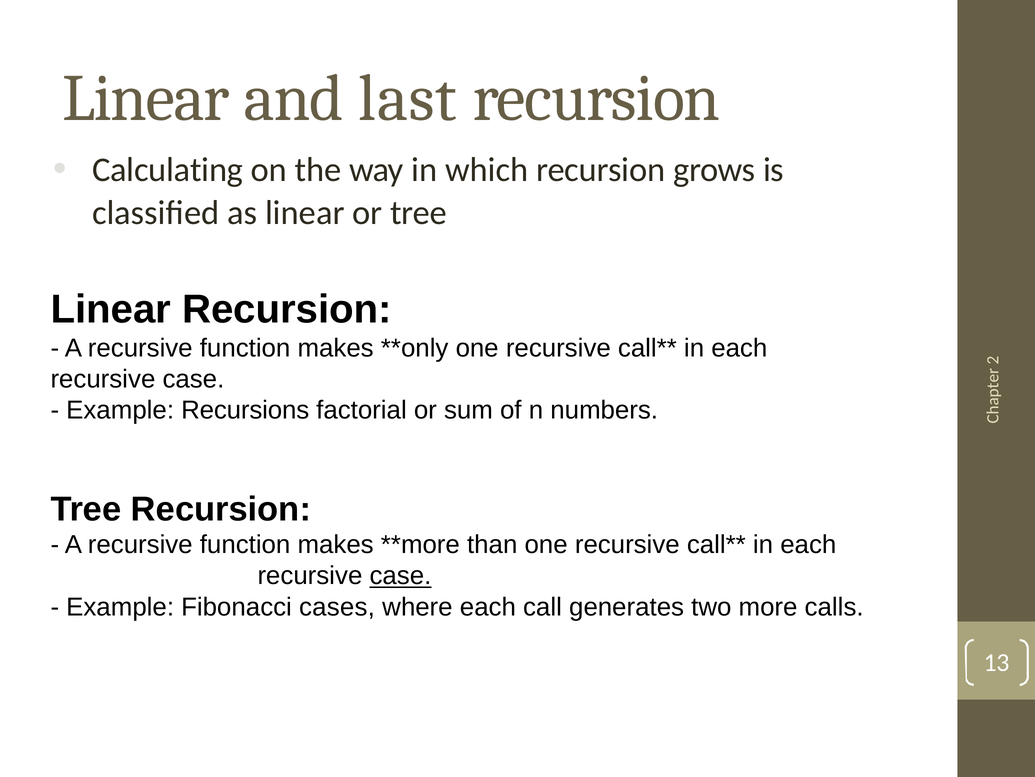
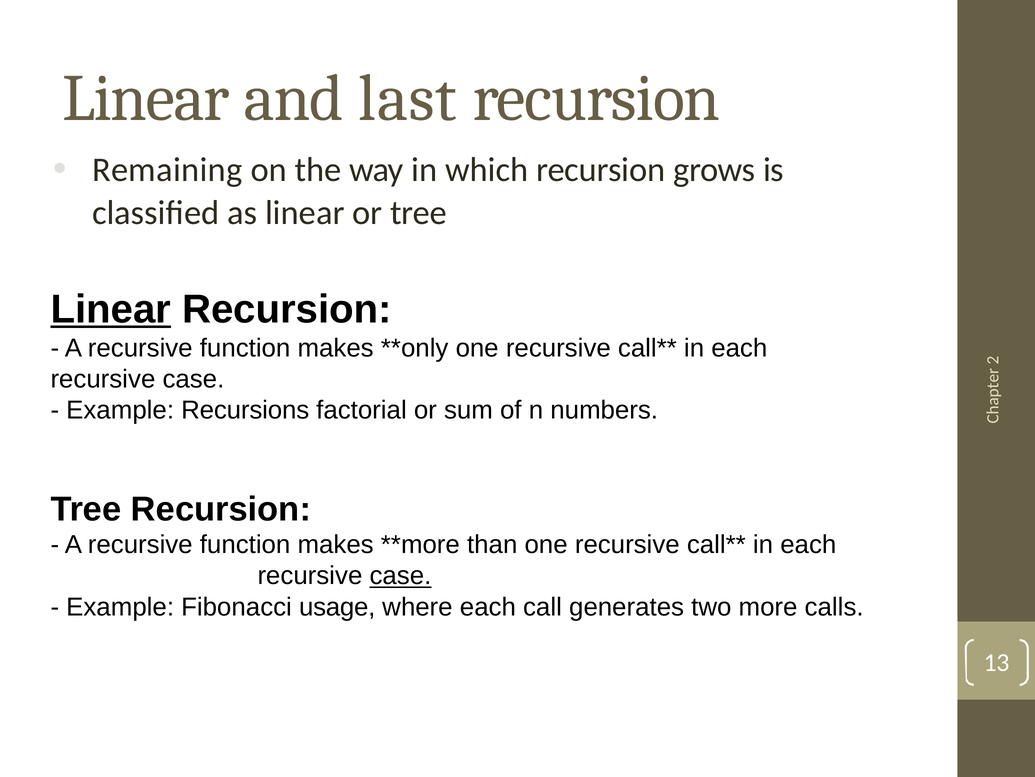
Calculating: Calculating -> Remaining (167, 170)
Linear underline: none -> present (111, 309)
cases: cases -> usage (337, 606)
